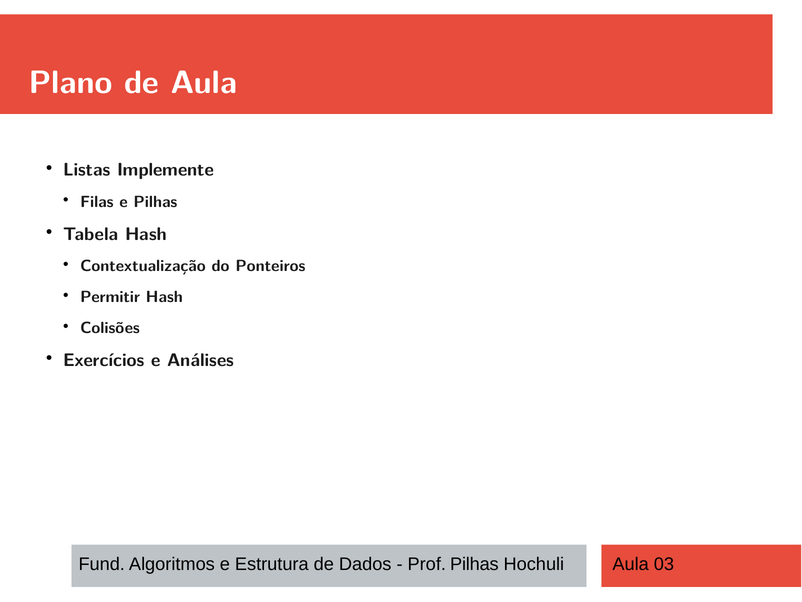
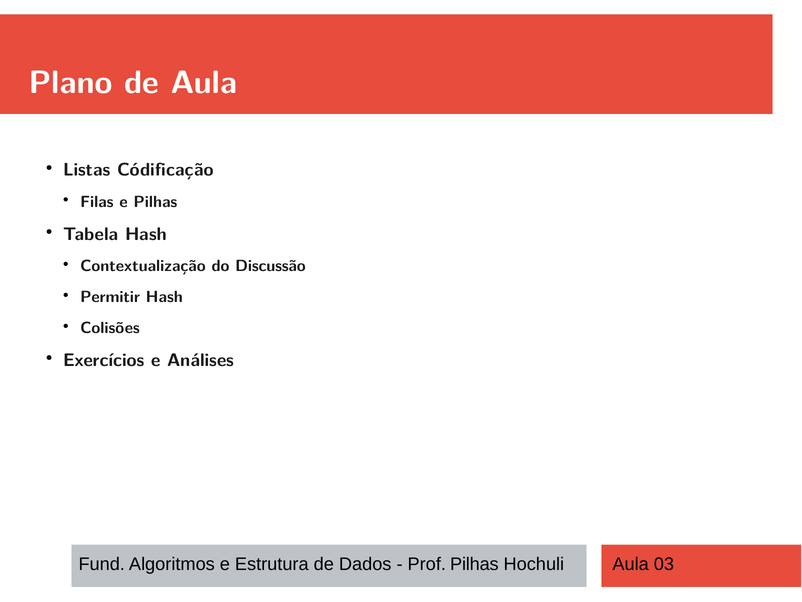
Implemente: Implemente -> Códificação (165, 170)
Ponteiros: Ponteiros -> Discussão (270, 266)
